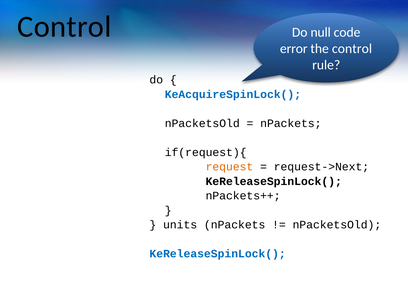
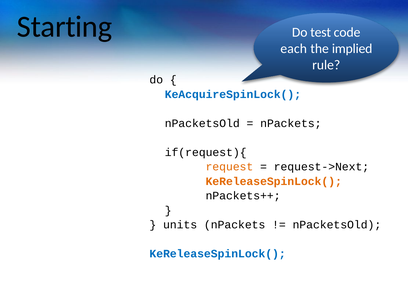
Control: Control -> Starting (65, 27)
null: null -> test (321, 32)
error: error -> each (294, 49)
the control: control -> implied (352, 49)
KeReleaseSpinLock( colour: black -> orange (274, 181)
